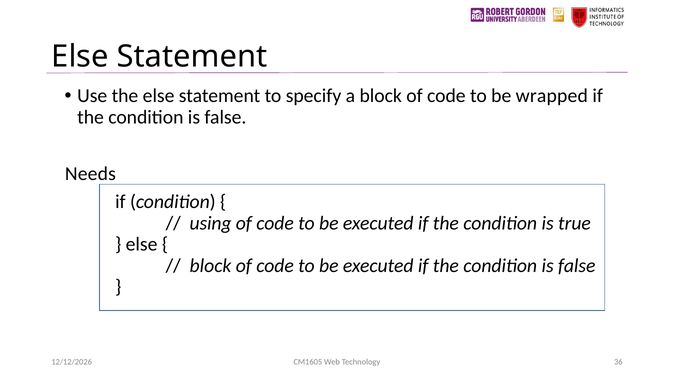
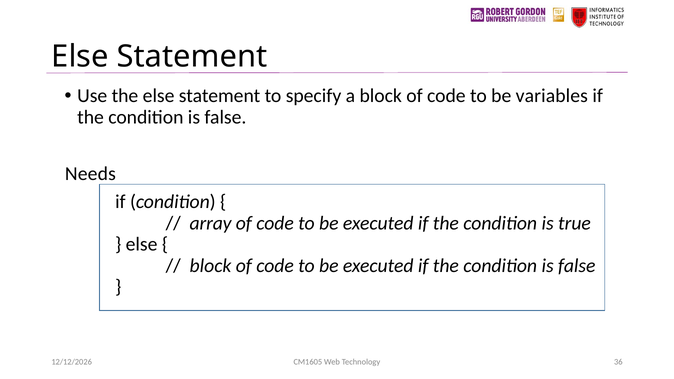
wrapped: wrapped -> variables (552, 96)
using: using -> array (211, 223)
